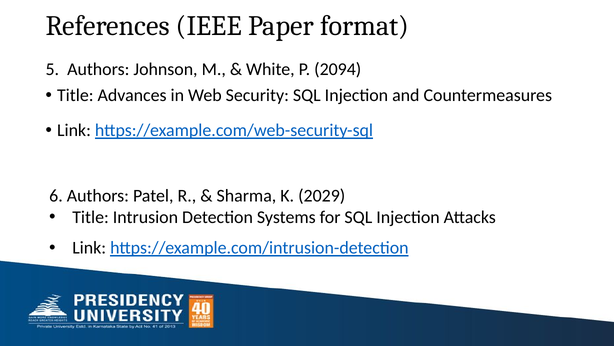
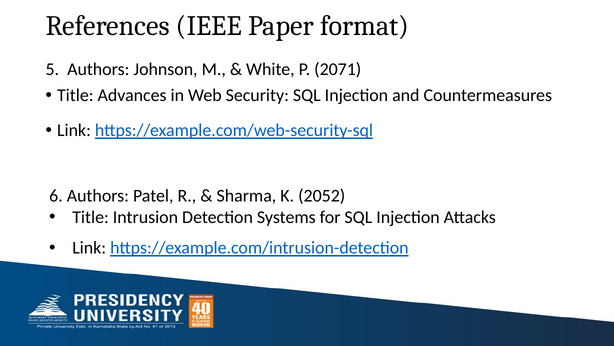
2094: 2094 -> 2071 (338, 69)
2029: 2029 -> 2052 (322, 195)
